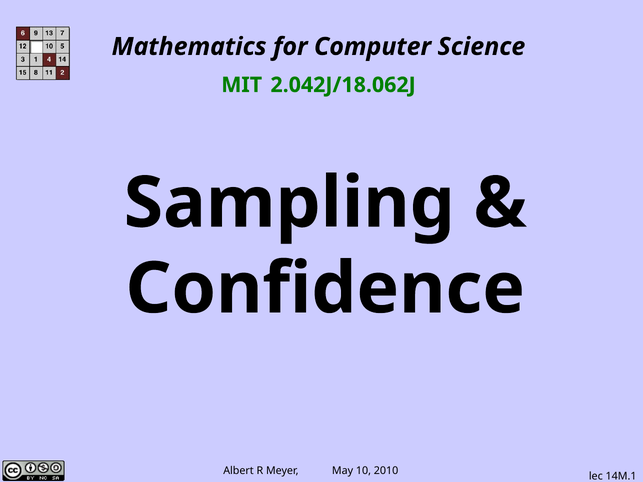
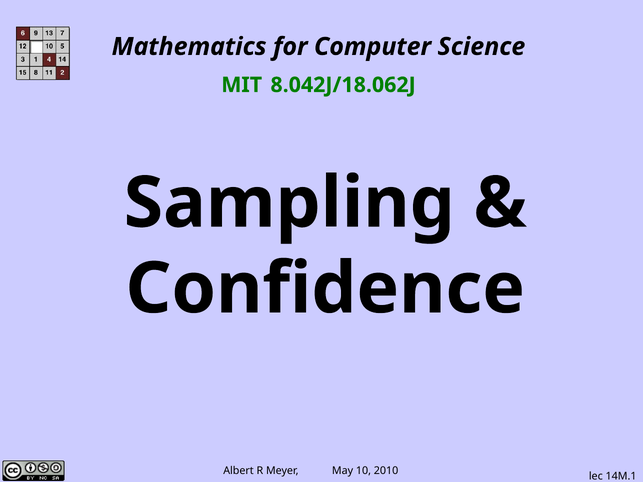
2.042J/18.062J: 2.042J/18.062J -> 8.042J/18.062J (343, 85)
